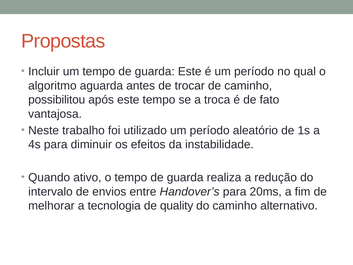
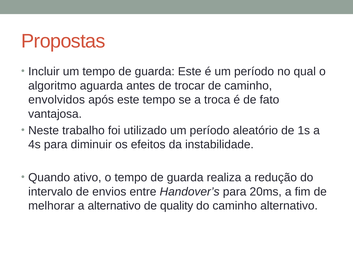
possibilitou: possibilitou -> envolvidos (57, 100)
a tecnologia: tecnologia -> alternativo (114, 206)
